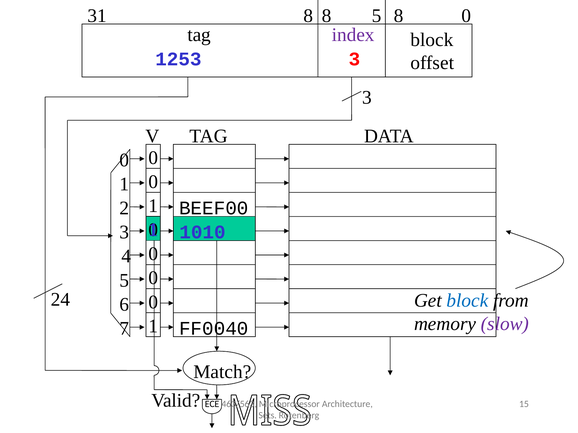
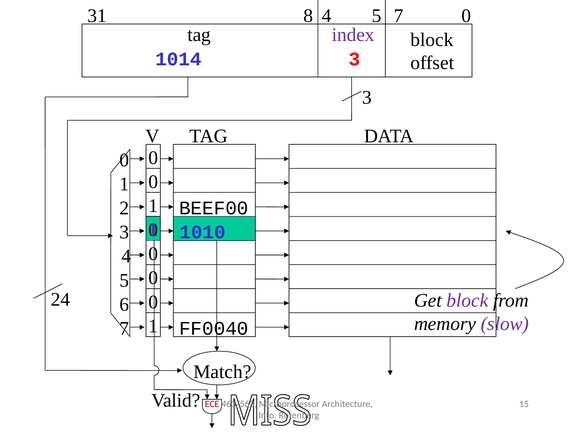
8 8: 8 -> 4 (326, 16)
5 8: 8 -> 7 (399, 16)
1253: 1253 -> 1014 (178, 59)
block colour: blue -> purple (467, 301)
ECE colour: black -> red (212, 404)
Sets: Sets -> Into (268, 416)
